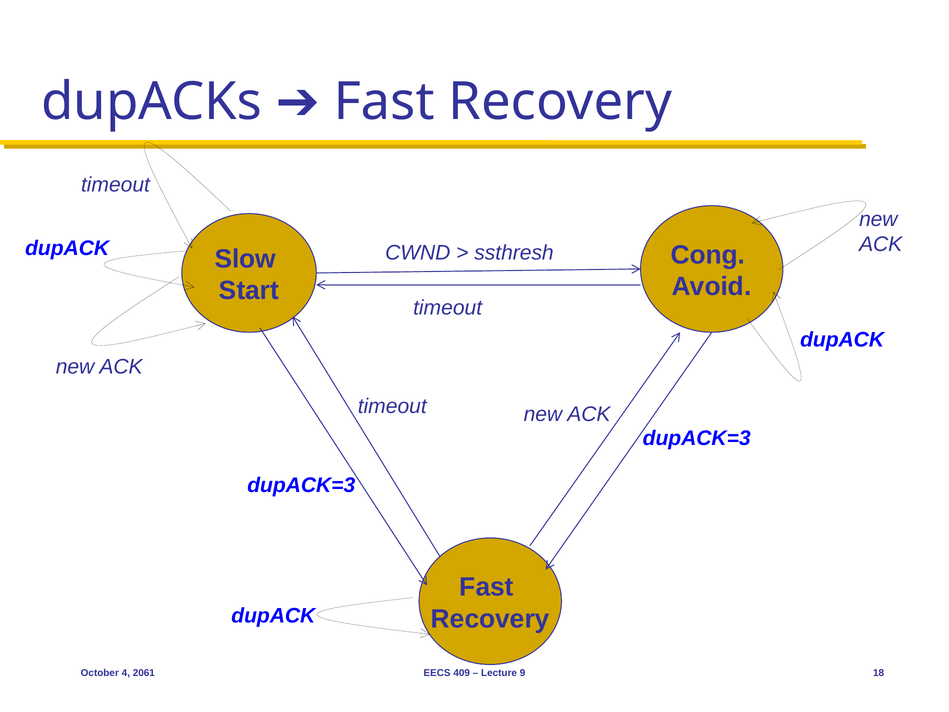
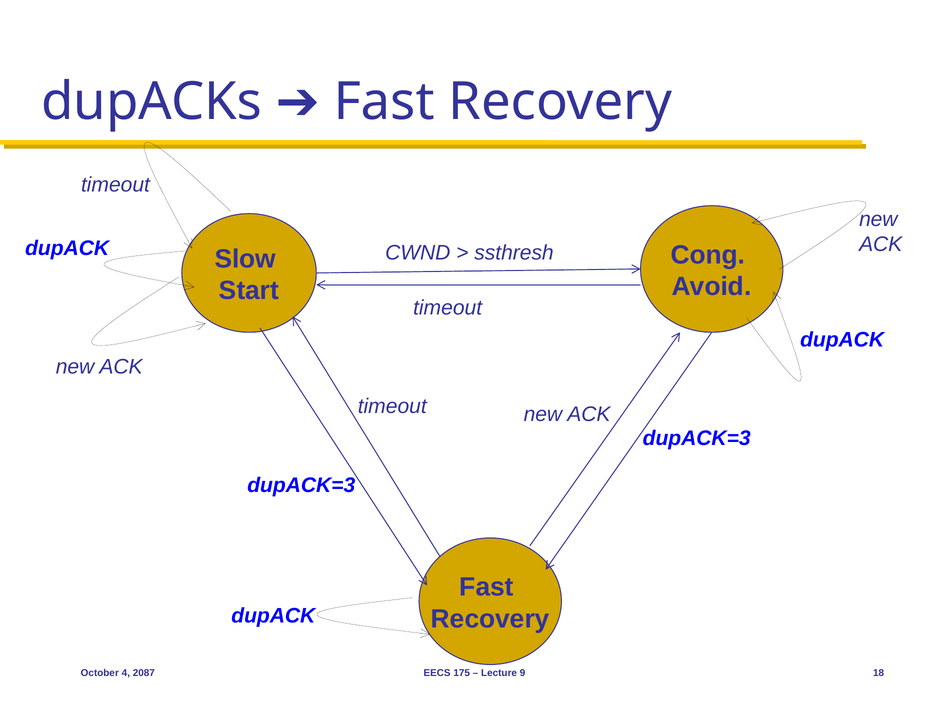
2061: 2061 -> 2087 (144, 673)
409: 409 -> 175 (462, 673)
